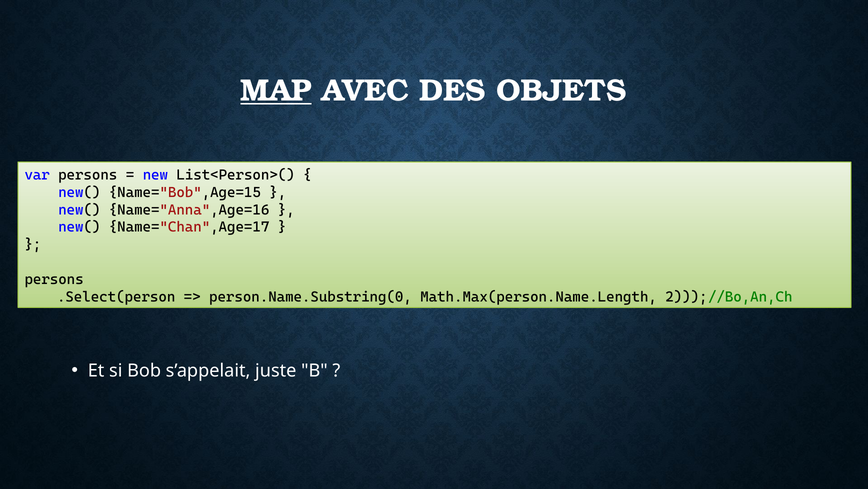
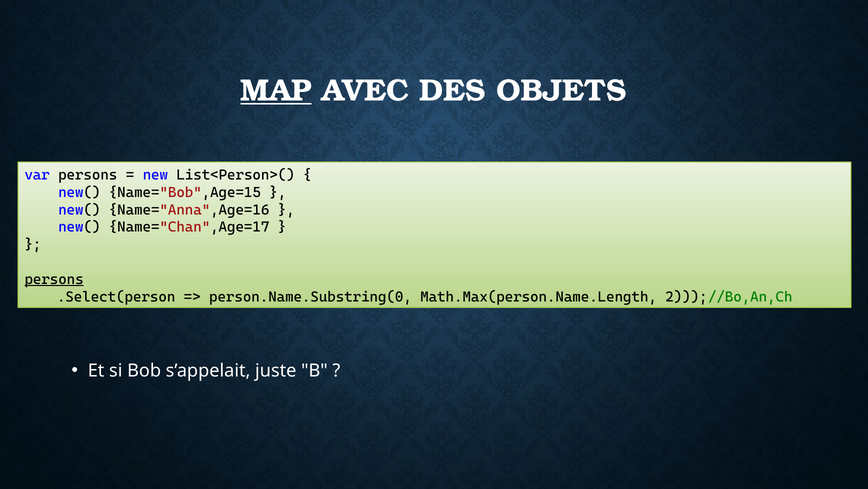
persons underline: none -> present (54, 279)
